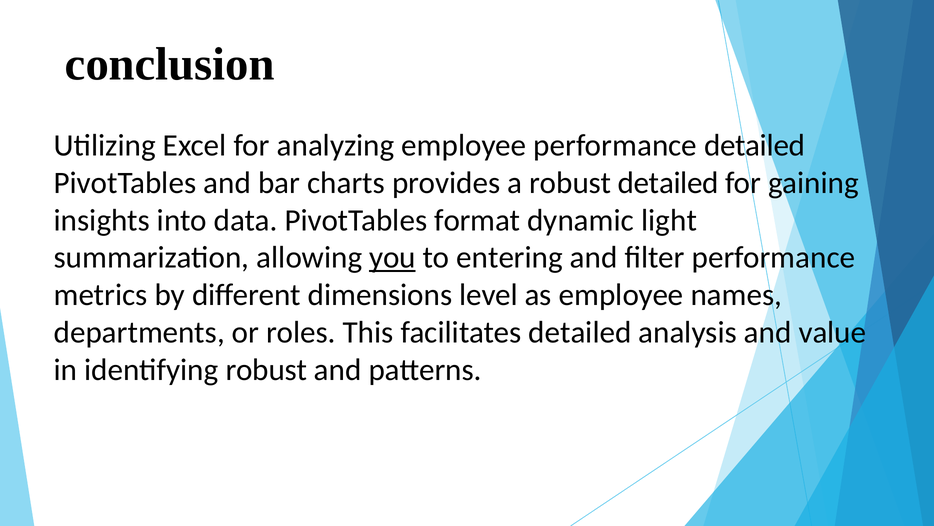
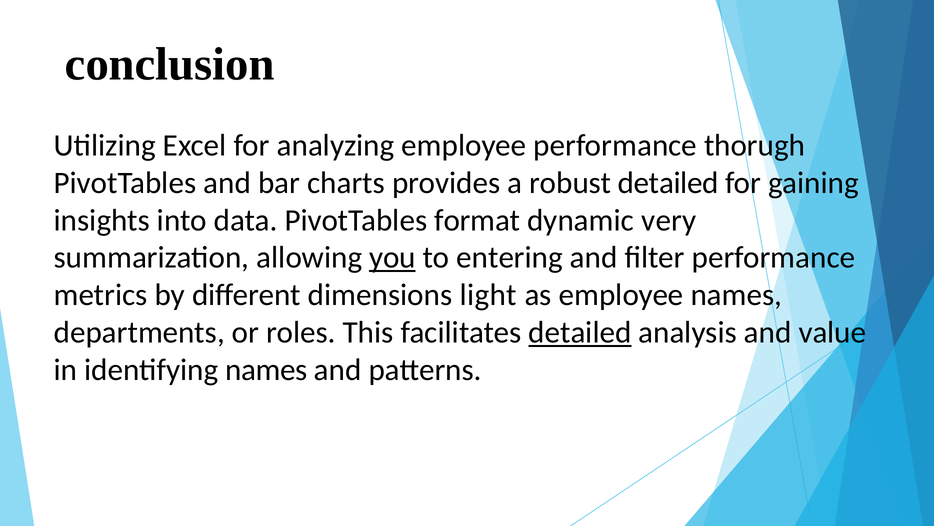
performance detailed: detailed -> thorugh (754, 145)
light: light -> very (669, 220)
level: level -> light (488, 295)
detailed underline: none -> present (580, 332)
identifying robust: robust -> names (266, 369)
